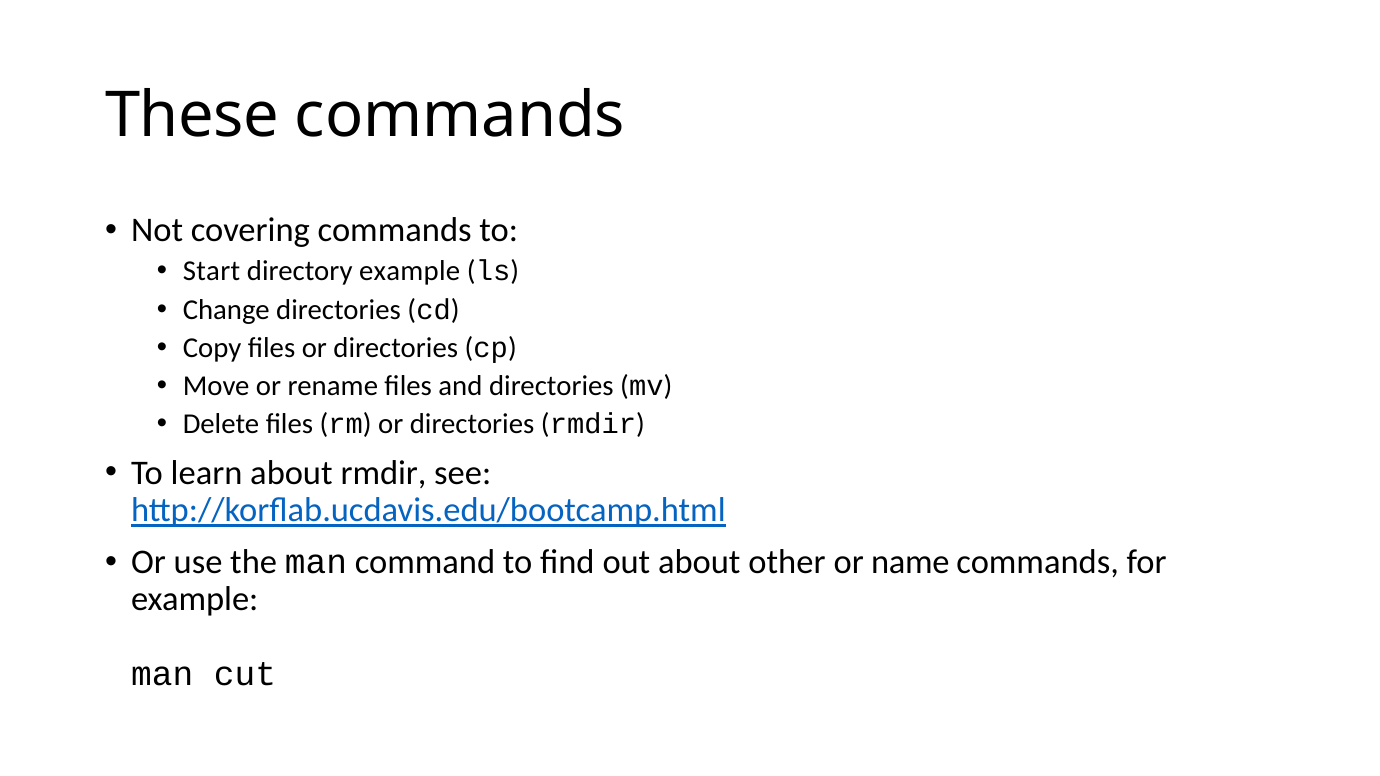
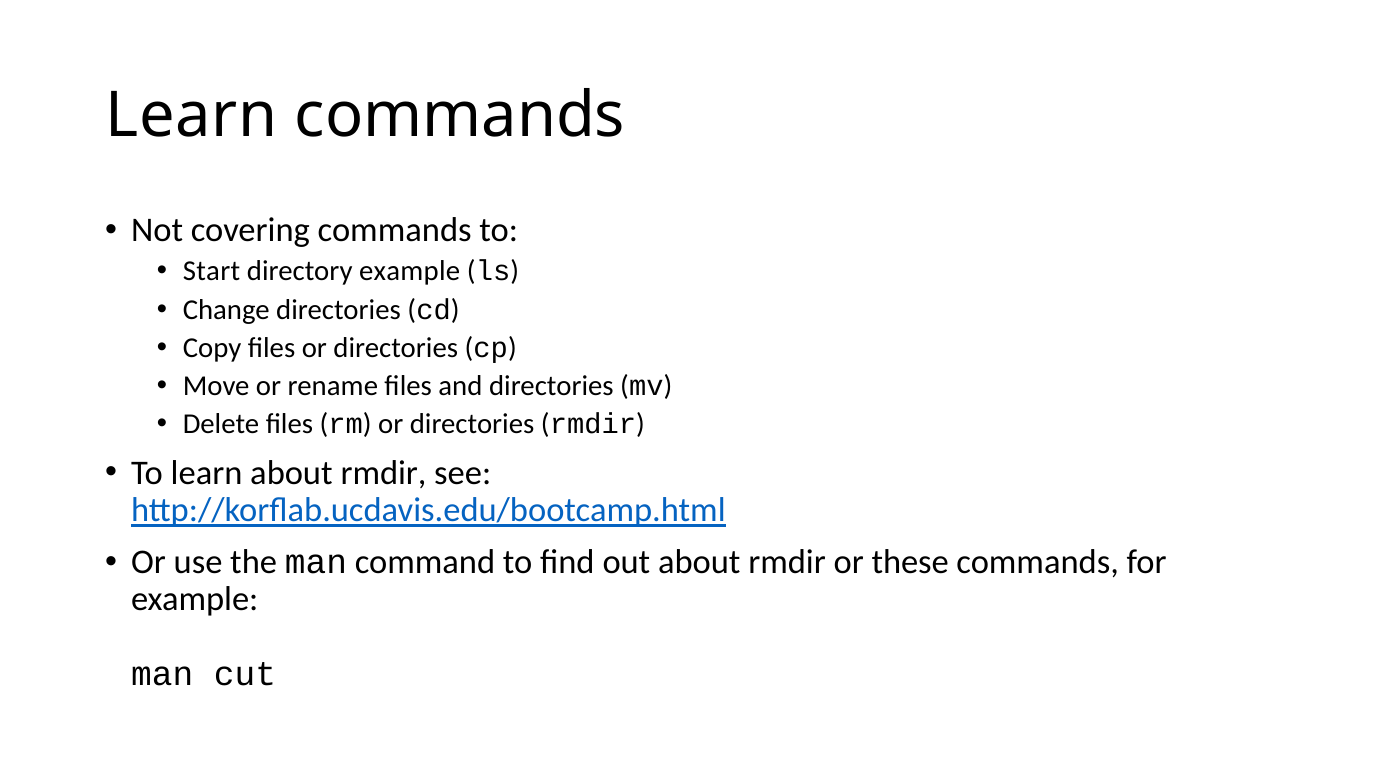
These: These -> Learn (191, 116)
out about other: other -> rmdir (787, 562)
name: name -> these (910, 562)
